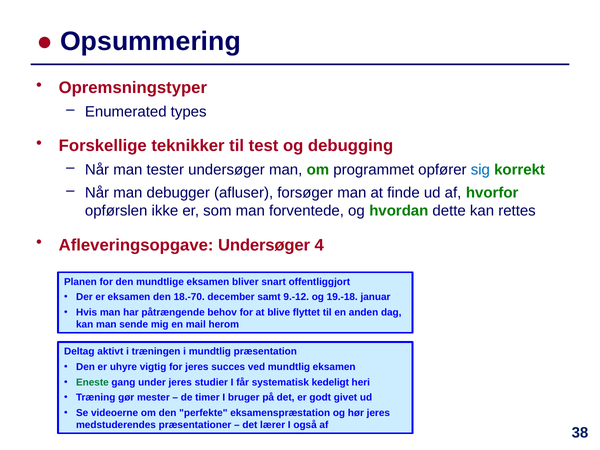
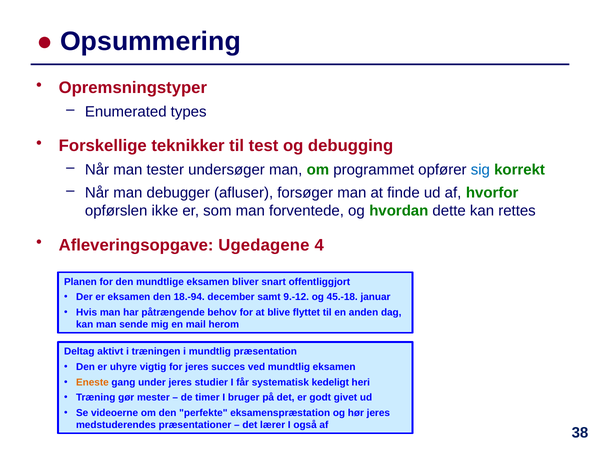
Afleveringsopgave Undersøger: Undersøger -> Ugedagene (264, 245)
18.-70: 18.-70 -> 18.-94 (189, 297)
19.-18: 19.-18 -> 45.-18 (342, 297)
Eneste colour: green -> orange (92, 382)
